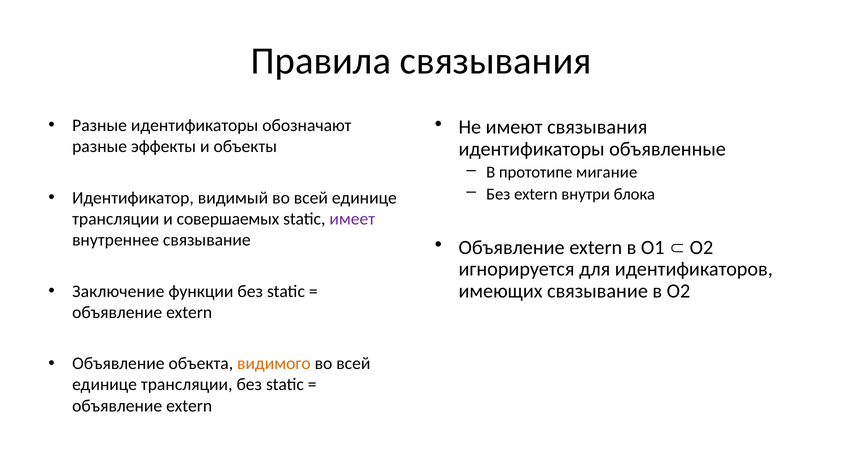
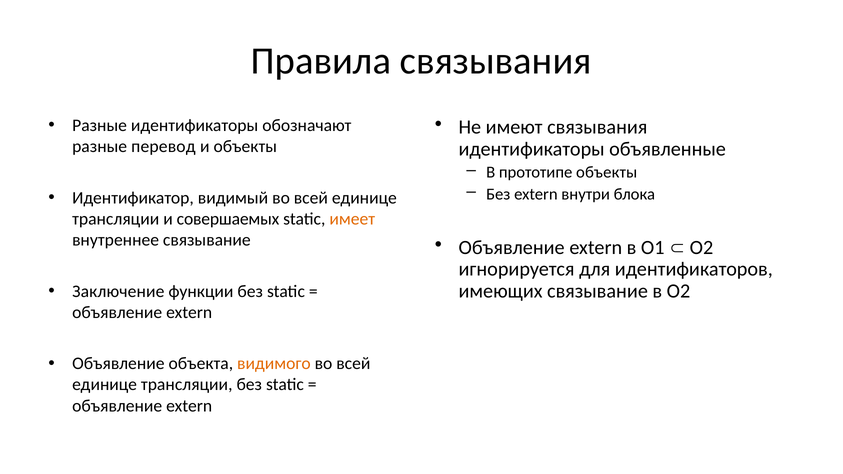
эффекты: эффекты -> перевод (163, 147)
прототипе мигание: мигание -> объекты (607, 172)
имеет colour: purple -> orange (352, 219)
